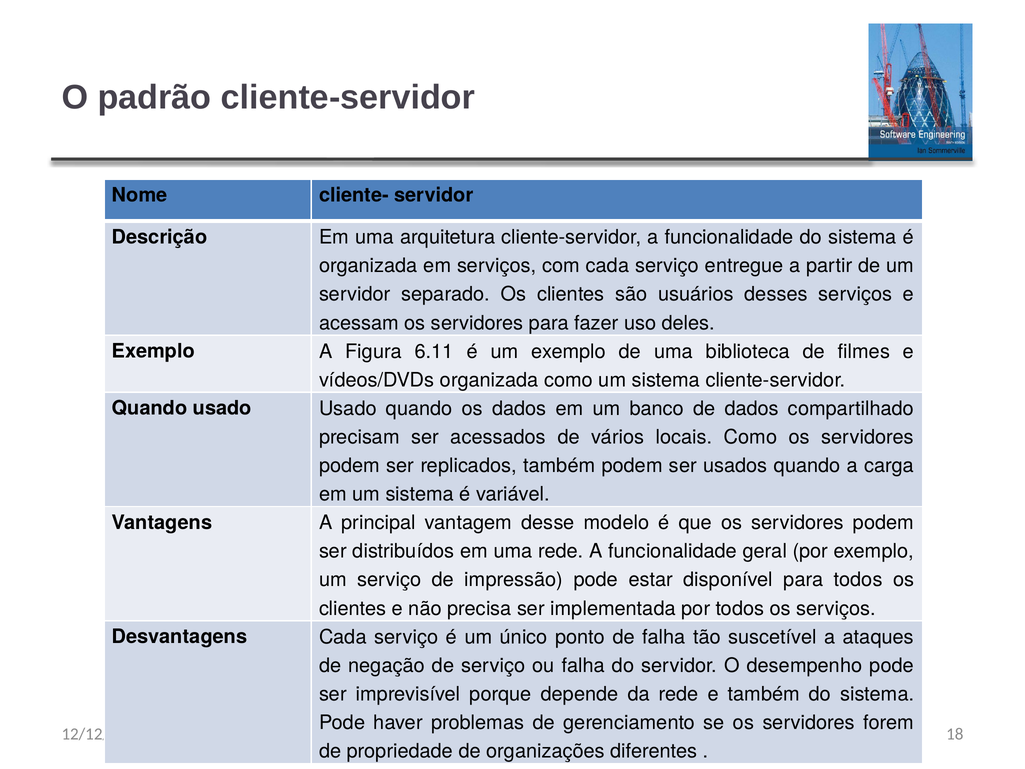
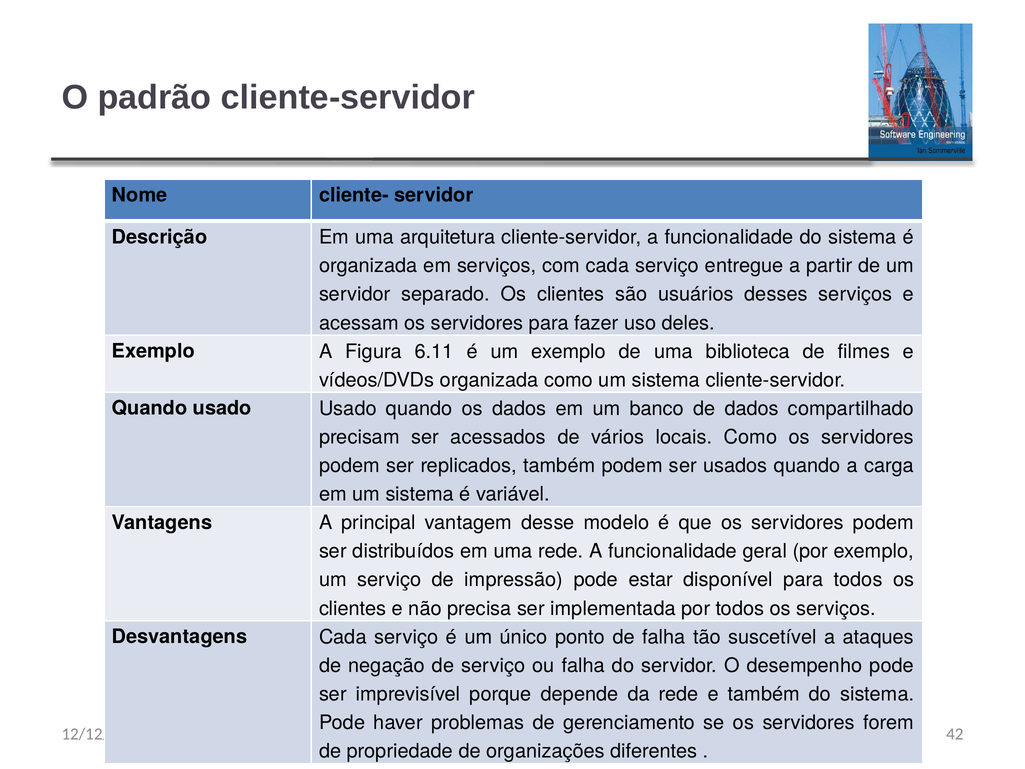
18: 18 -> 42 (955, 734)
